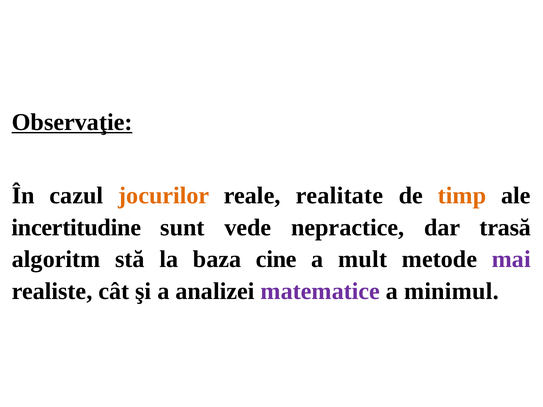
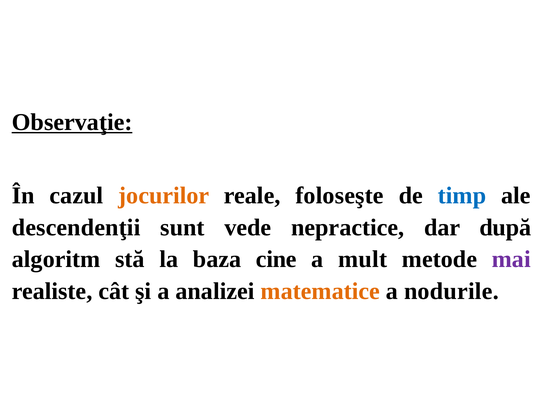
realitate: realitate -> foloseşte (340, 196)
timp colour: orange -> blue (462, 196)
incertitudine: incertitudine -> descendenţii (76, 228)
trasă: trasă -> după (505, 228)
matematice colour: purple -> orange (320, 291)
minimul: minimul -> nodurile (451, 291)
